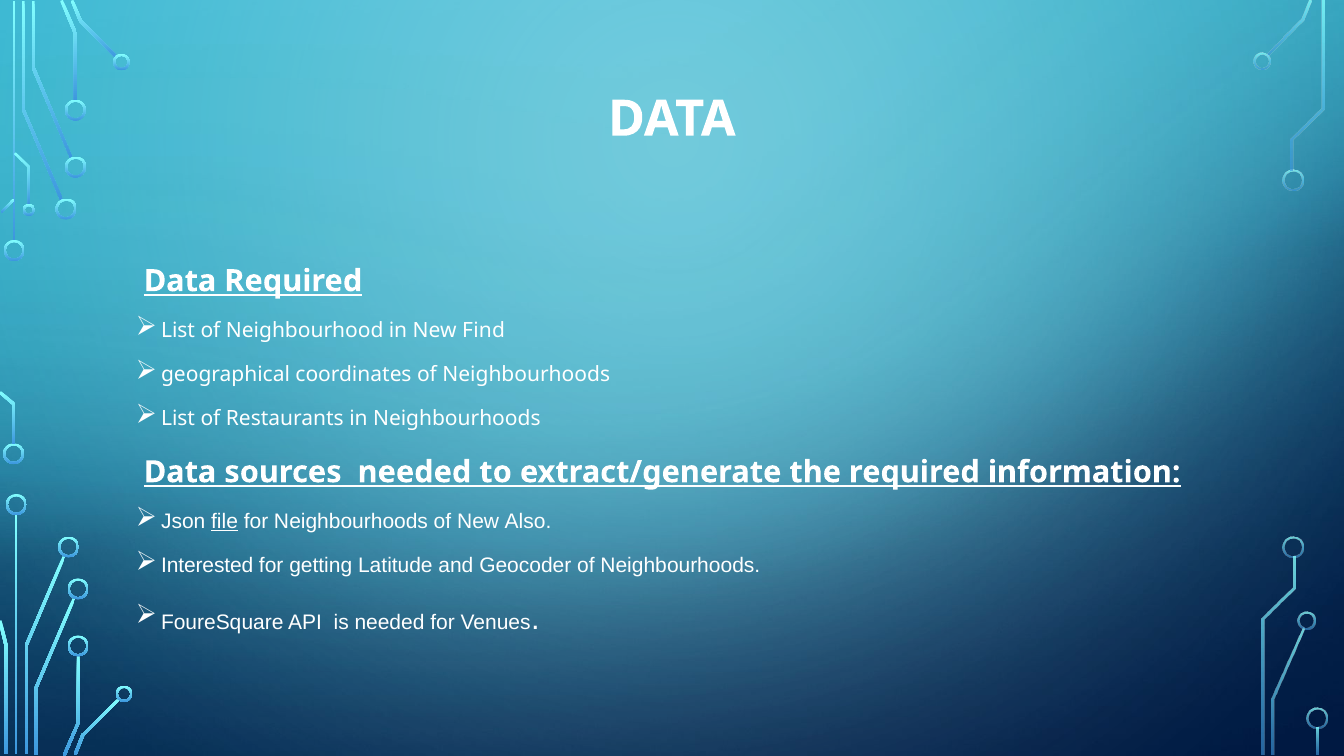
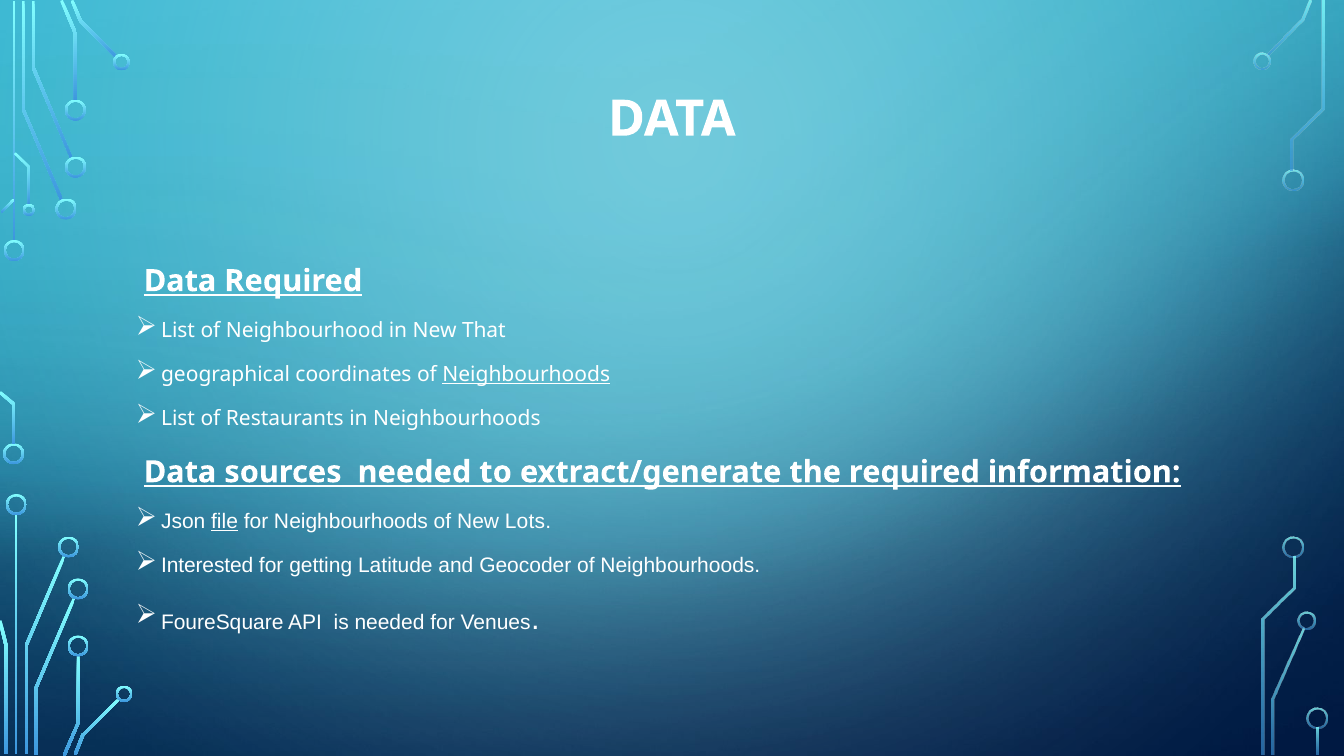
Find: Find -> That (484, 330)
Neighbourhoods underline: none -> present (526, 375)
Also: Also -> Lots (528, 522)
